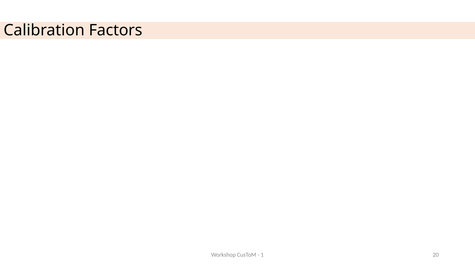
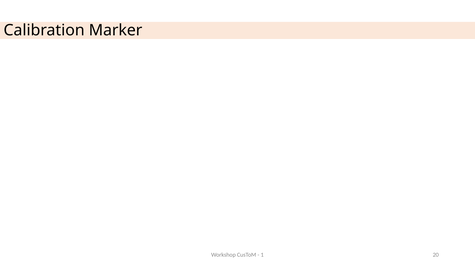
Factors: Factors -> Marker (116, 30)
